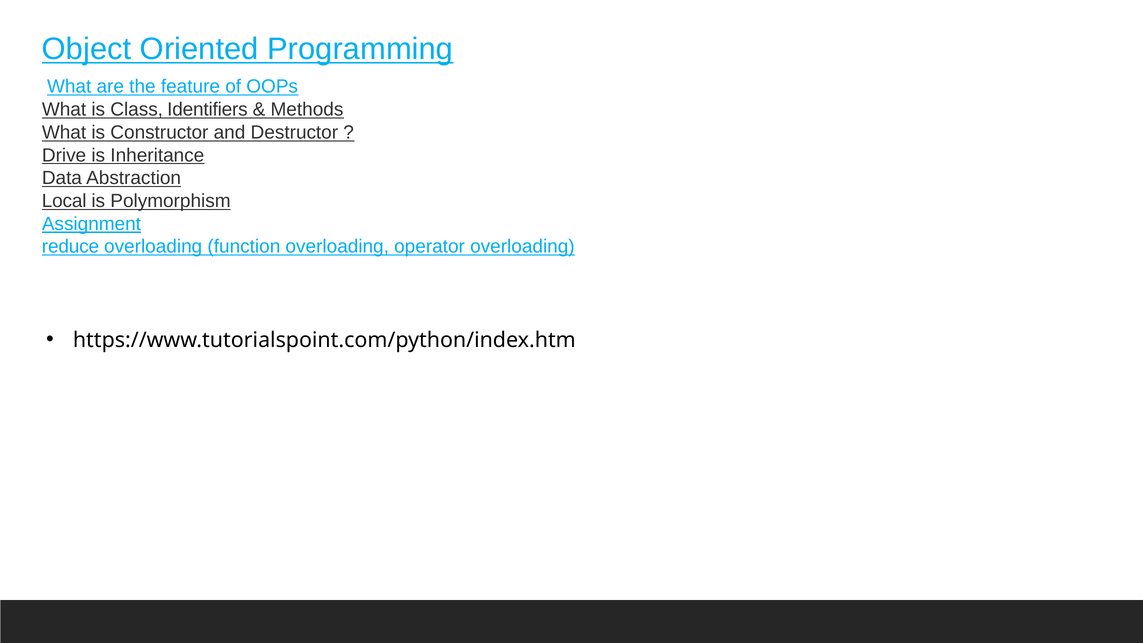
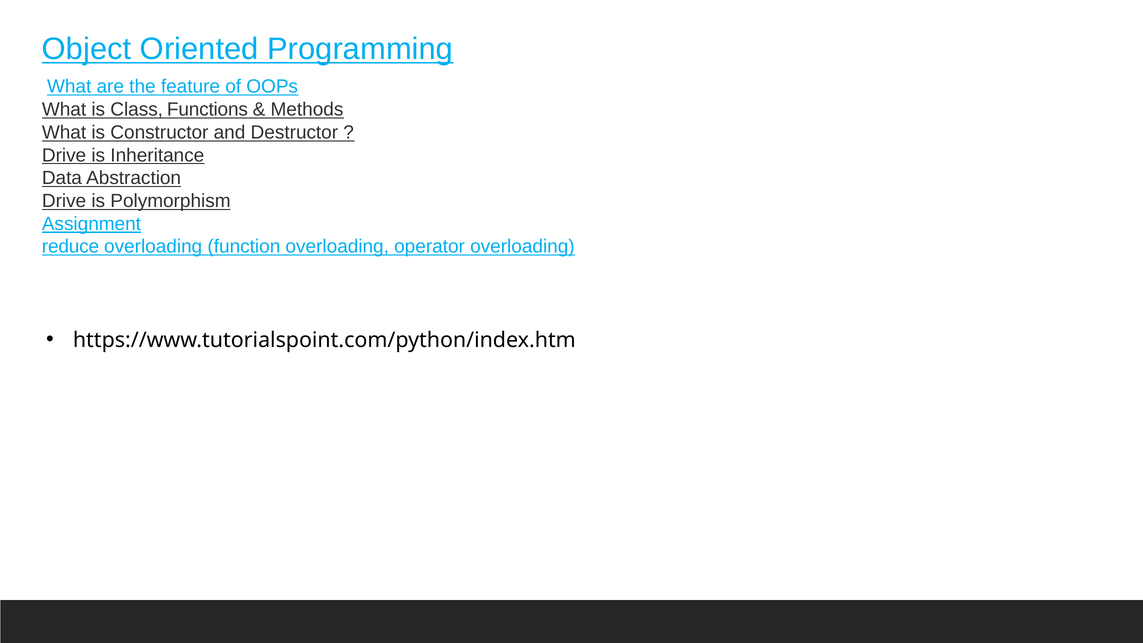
Identifiers: Identifiers -> Functions (207, 110)
Local: Local -> Drive (64, 201)
